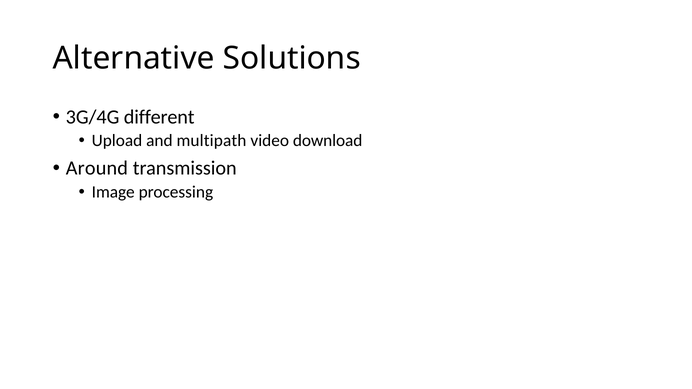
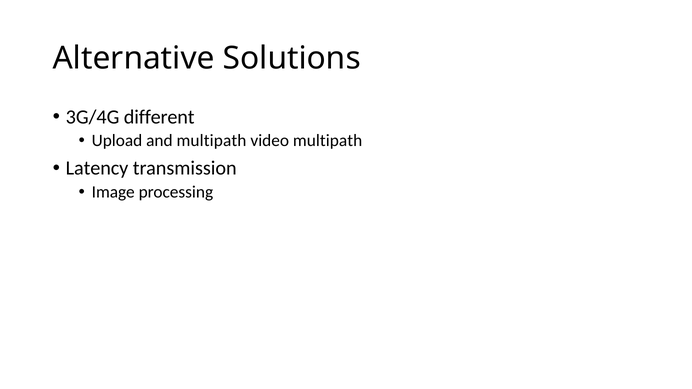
video download: download -> multipath (328, 141)
Around: Around -> Latency (97, 168)
